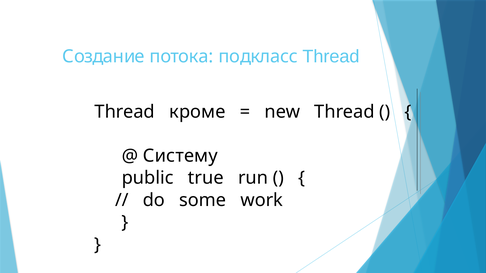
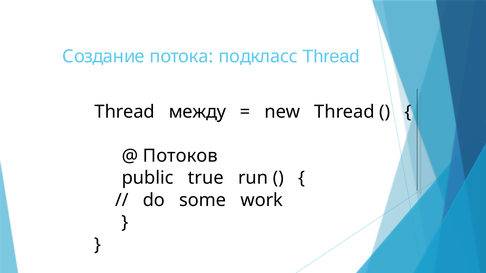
кроме: кроме -> между (198, 112)
Систему: Систему -> Потоков (180, 156)
